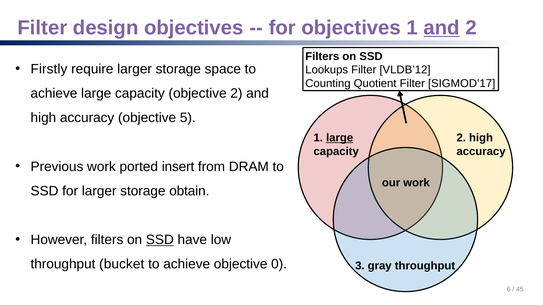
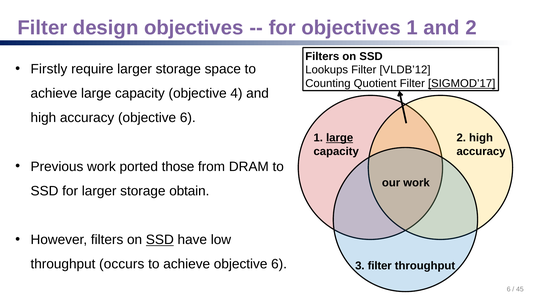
and underline: present -> none (442, 28)
SIGMOD’17 underline: none -> present (462, 84)
objective 2: 2 -> 4 (236, 94)
accuracy objective 5: 5 -> 6 (188, 118)
insert: insert -> those (178, 167)
bucket: bucket -> occurs (122, 265)
achieve objective 0: 0 -> 6 (279, 265)
3 gray: gray -> filter (380, 266)
